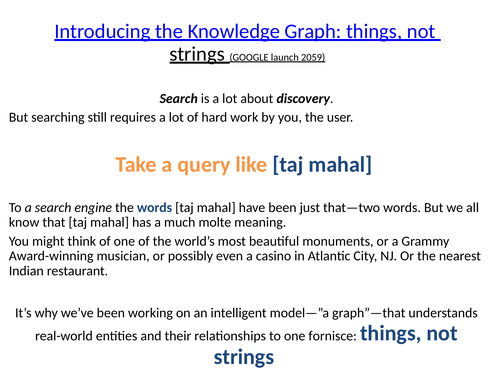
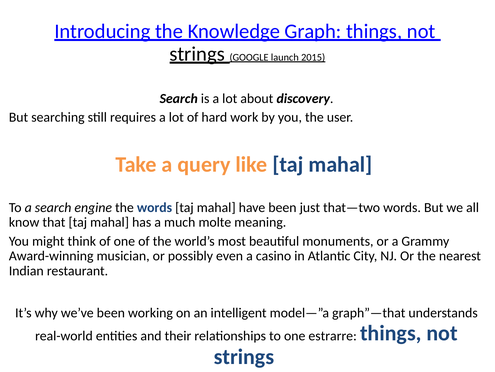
2059: 2059 -> 2015 (313, 57)
fornisce: fornisce -> estrarre (333, 335)
